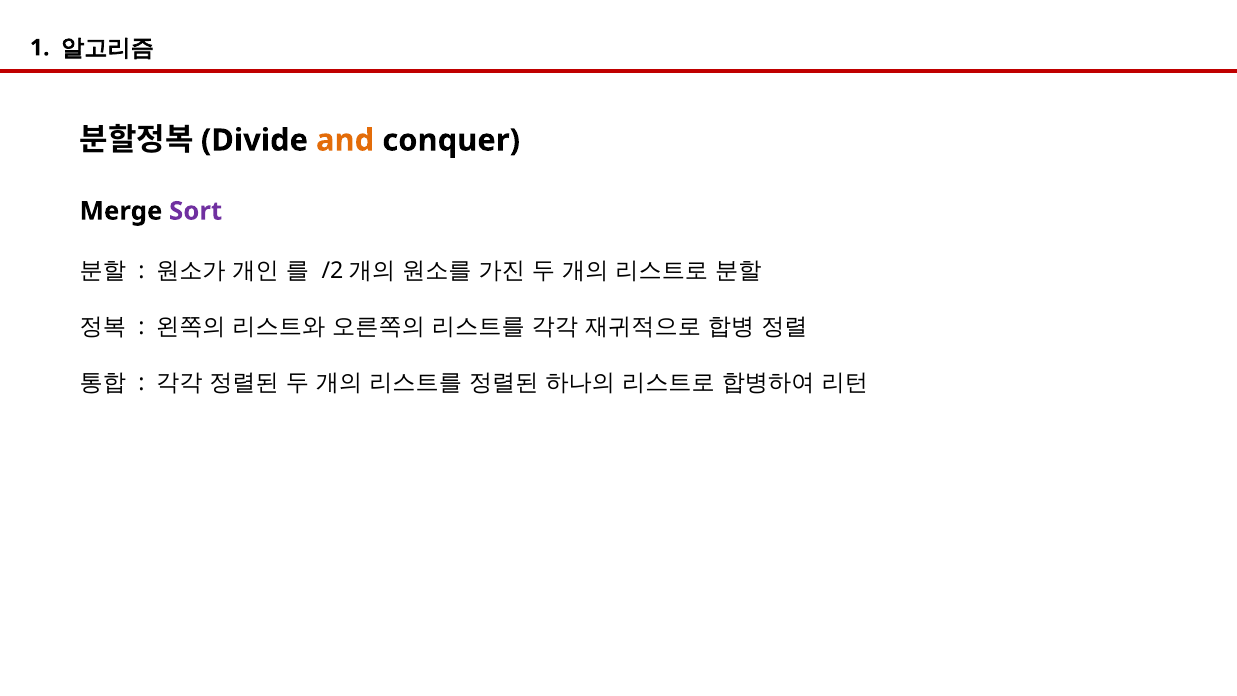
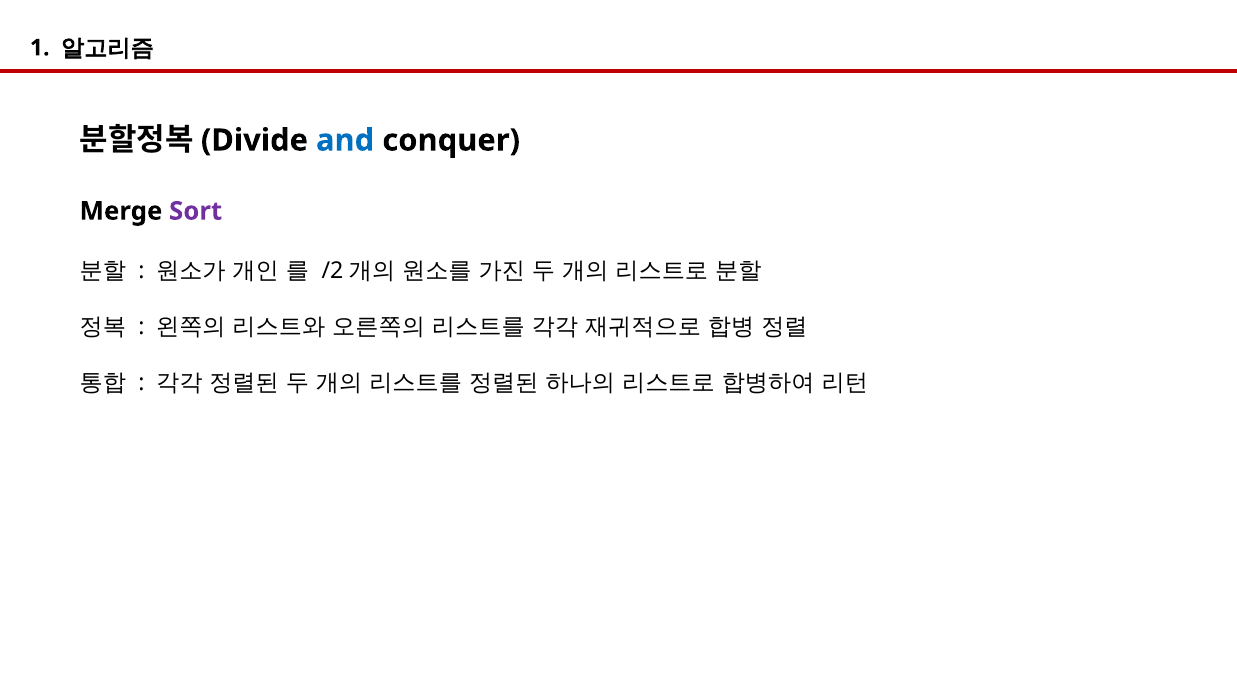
and colour: orange -> blue (345, 140)
